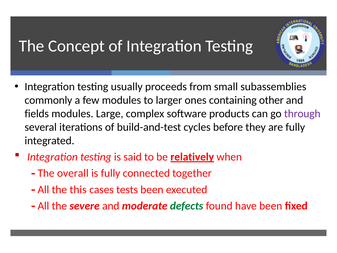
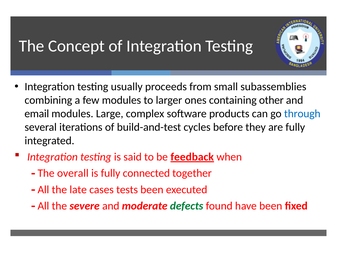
commonly: commonly -> combining (48, 100)
fields: fields -> email (37, 114)
through colour: purple -> blue (302, 114)
relatively: relatively -> feedback (192, 157)
this: this -> late (78, 189)
